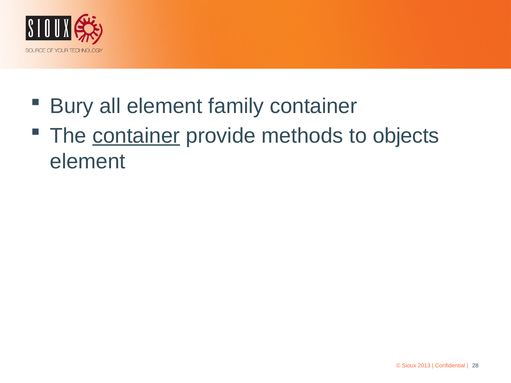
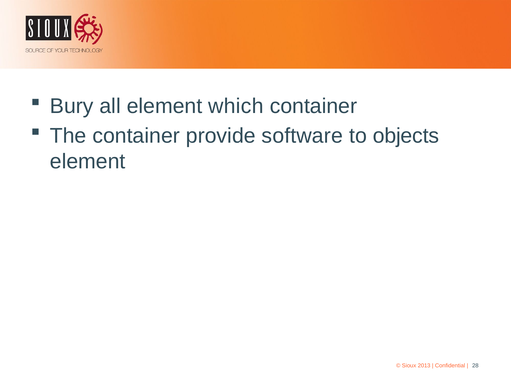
family: family -> which (236, 106)
container underline: present -> none (136, 136)
methods: methods -> software (302, 136)
